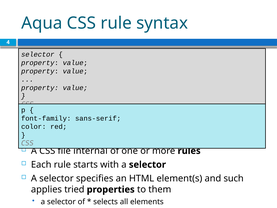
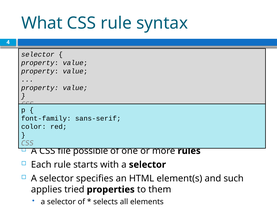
Aqua: Aqua -> What (42, 23)
internal: internal -> possible (91, 151)
